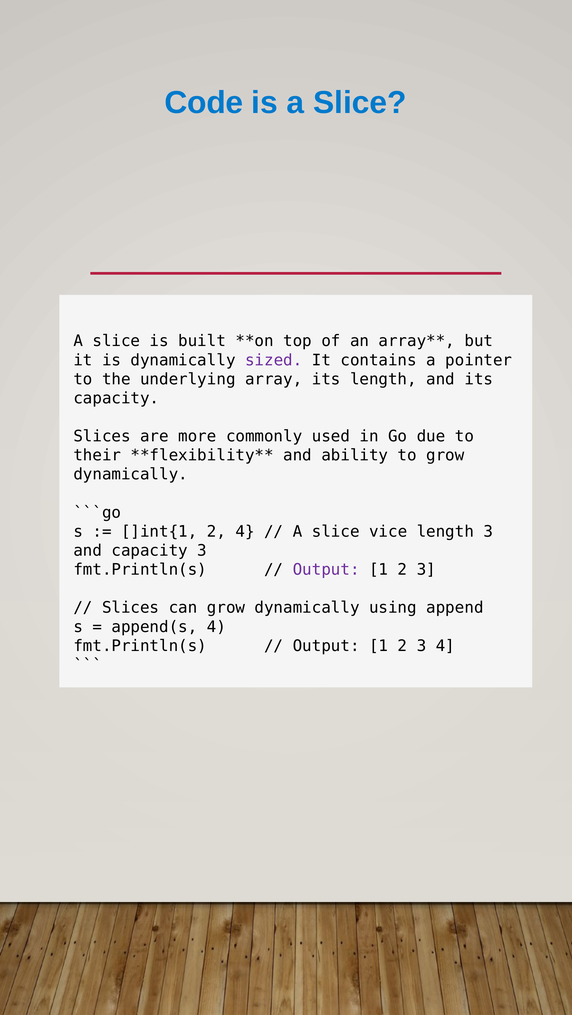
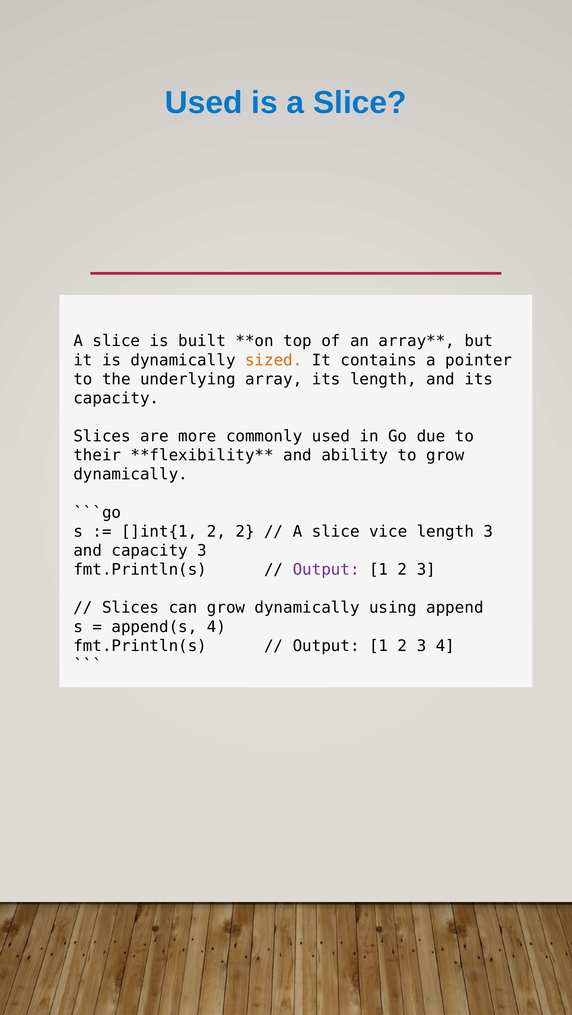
Code: Code -> Used (204, 103)
sized colour: purple -> orange (274, 360)
2 4: 4 -> 2 (245, 532)
